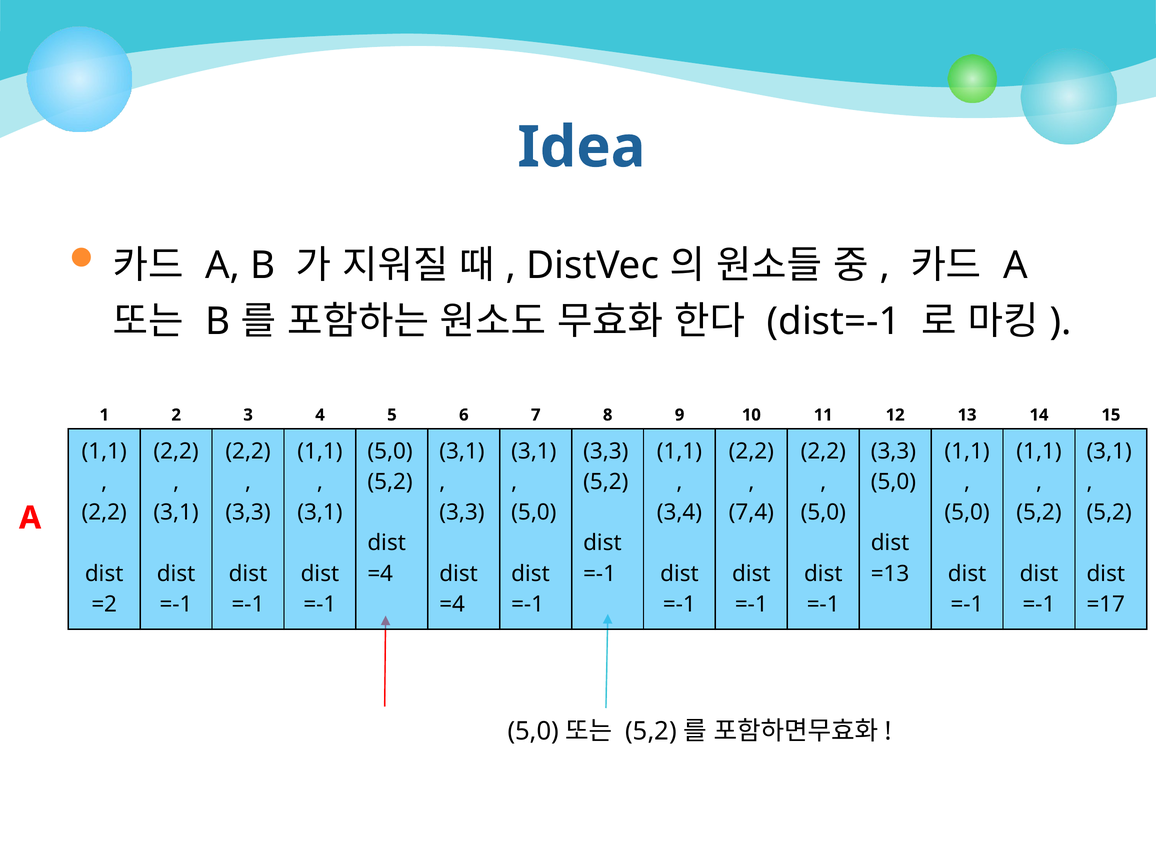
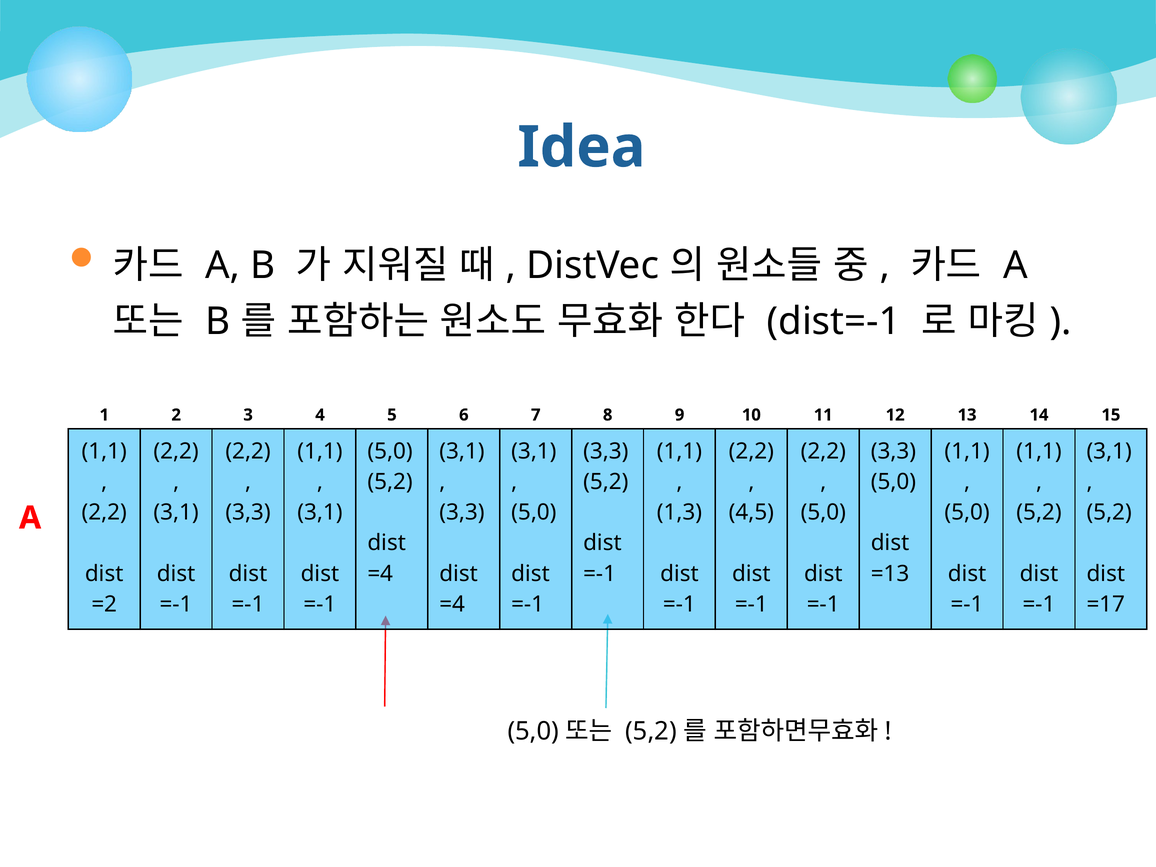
3,4: 3,4 -> 1,3 (679, 512)
7,4: 7,4 -> 4,5 (751, 512)
